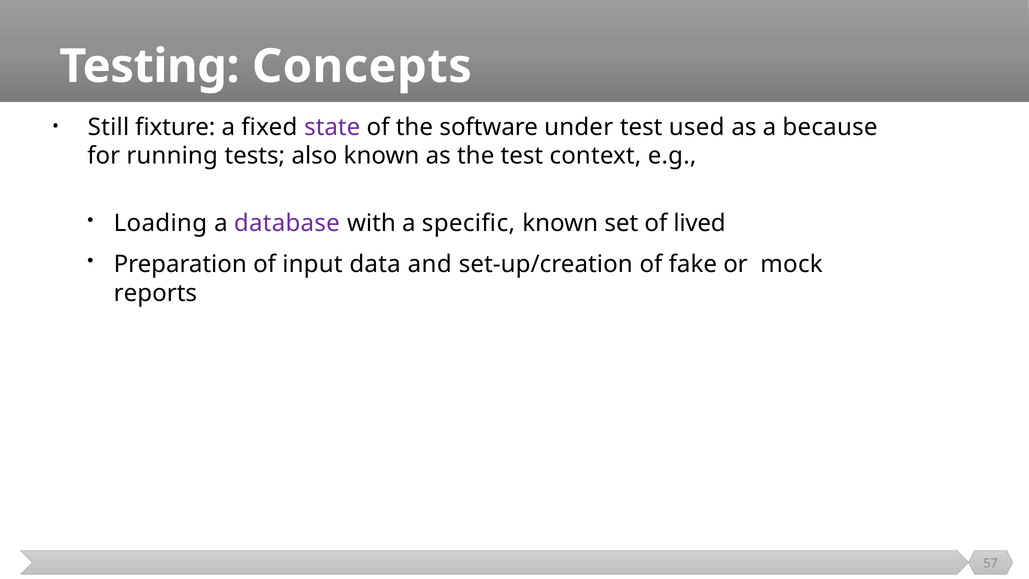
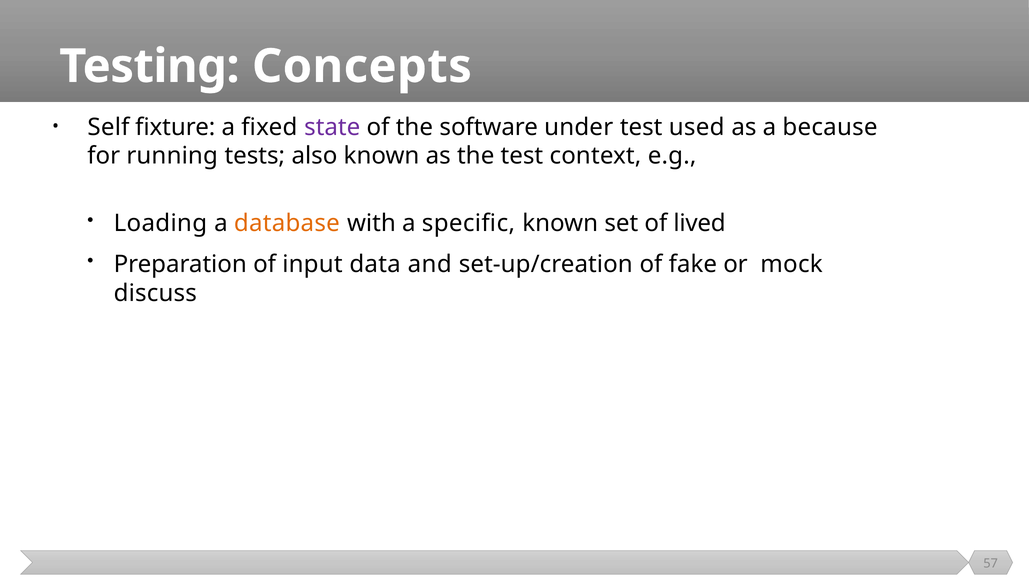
Still: Still -> Self (108, 127)
database colour: purple -> orange (287, 223)
reports: reports -> discuss (155, 293)
